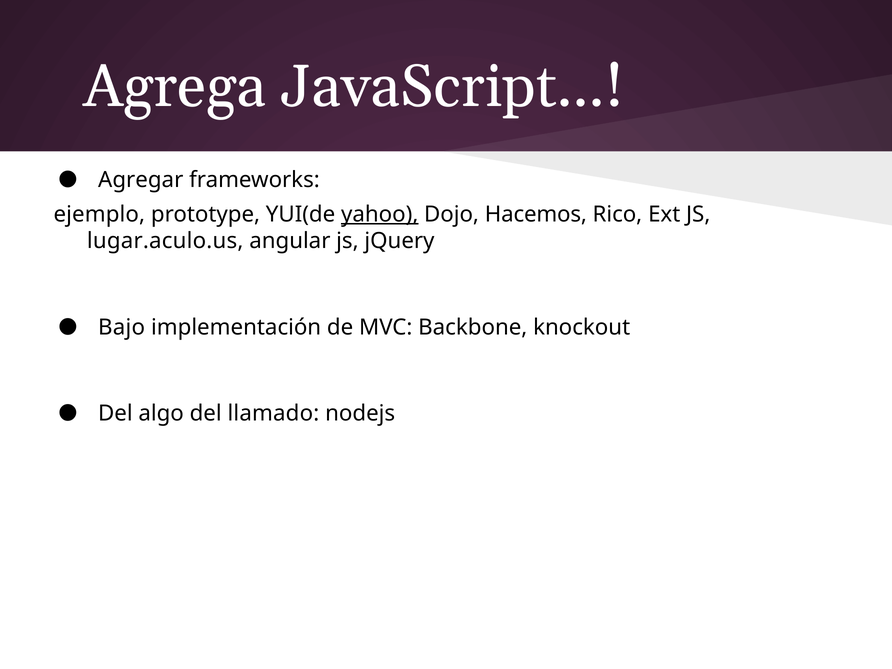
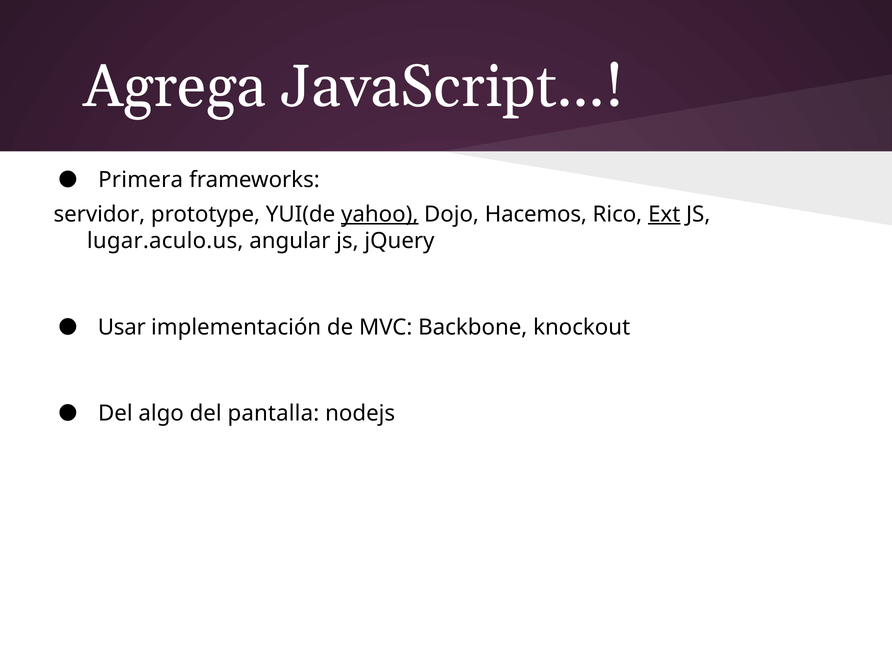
Agregar: Agregar -> Primera (141, 180)
ejemplo: ejemplo -> servidor (99, 214)
Ext underline: none -> present (664, 214)
Bajo: Bajo -> Usar (122, 327)
llamado: llamado -> pantalla (273, 413)
